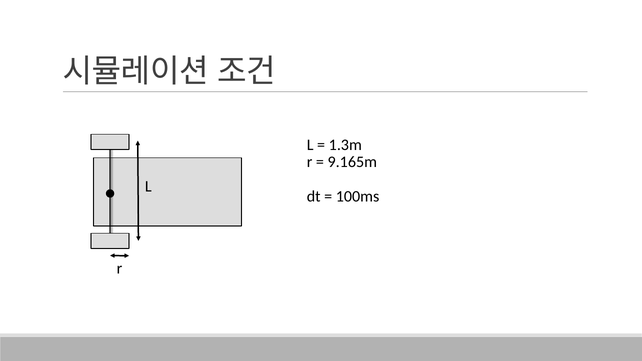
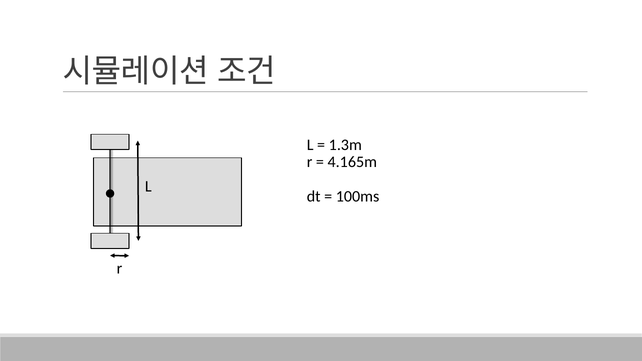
9.165m: 9.165m -> 4.165m (352, 162)
